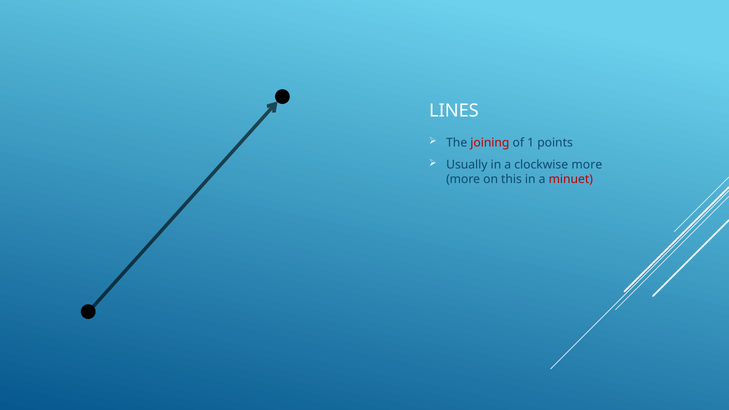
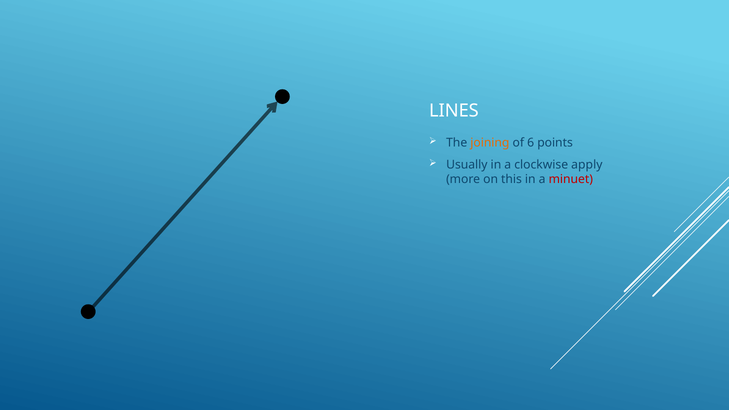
joining colour: red -> orange (490, 143)
1: 1 -> 6 (531, 143)
clockwise more: more -> apply (587, 165)
